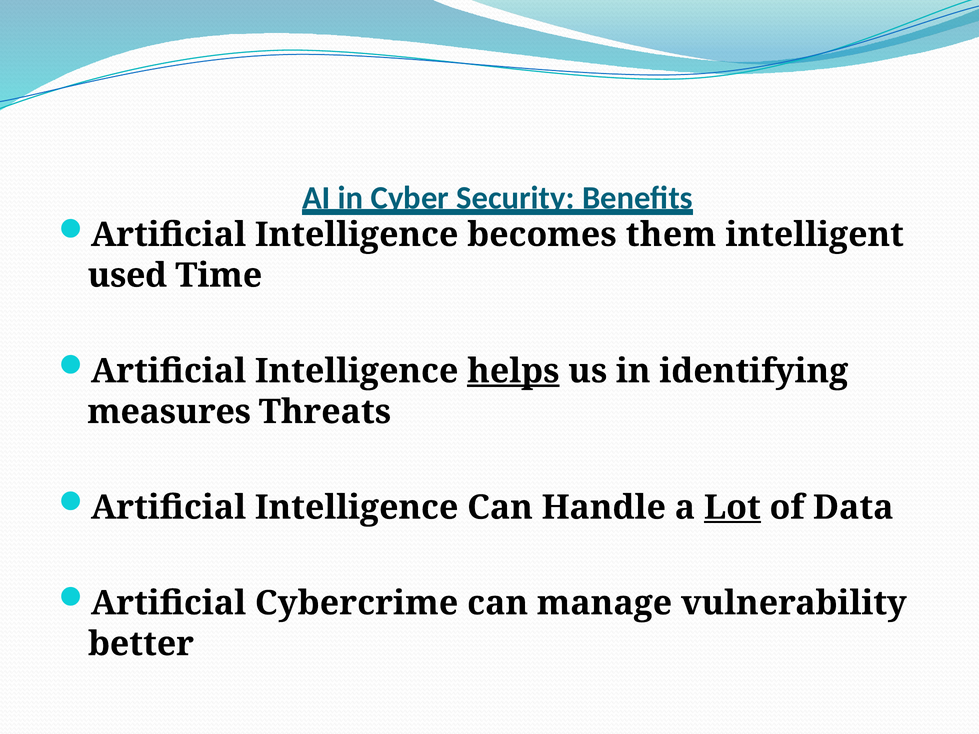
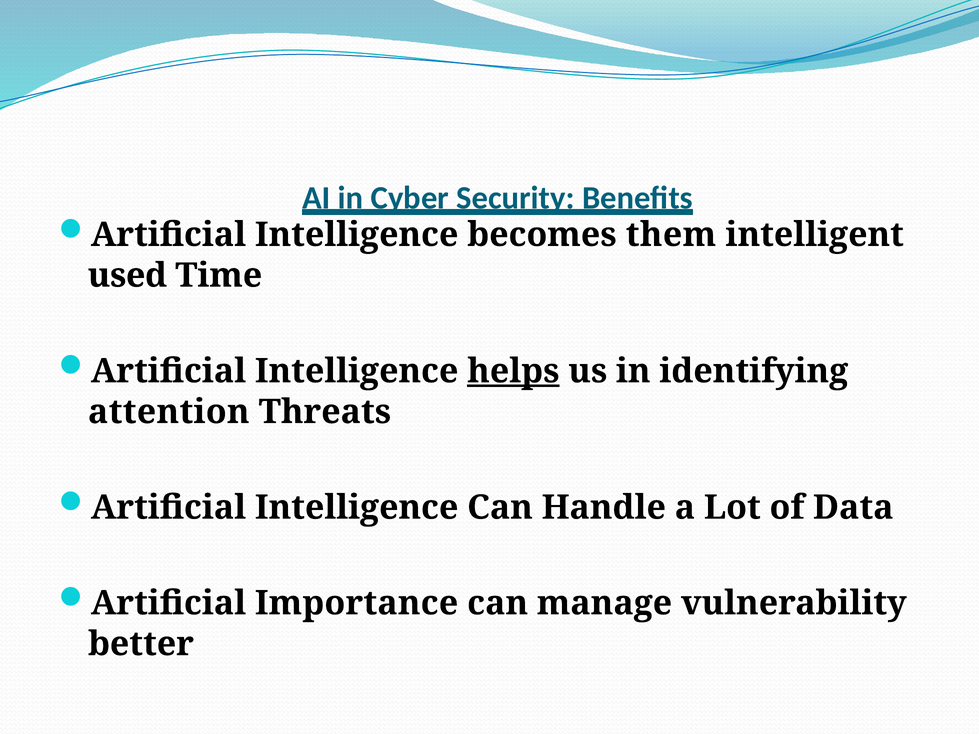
measures: measures -> attention (169, 412)
Lot underline: present -> none (732, 508)
Cybercrime: Cybercrime -> Importance (357, 603)
